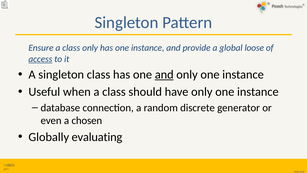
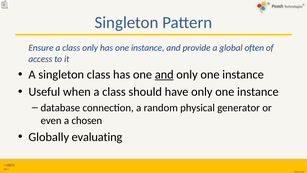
loose: loose -> often (254, 48)
access underline: present -> none (40, 59)
discrete: discrete -> physical (198, 108)
